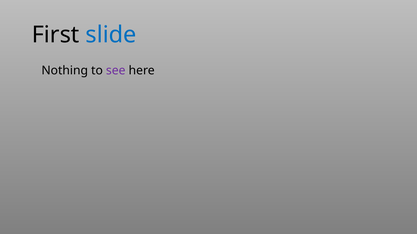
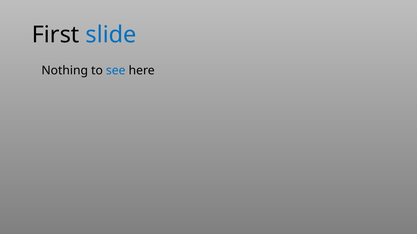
see colour: purple -> blue (116, 71)
